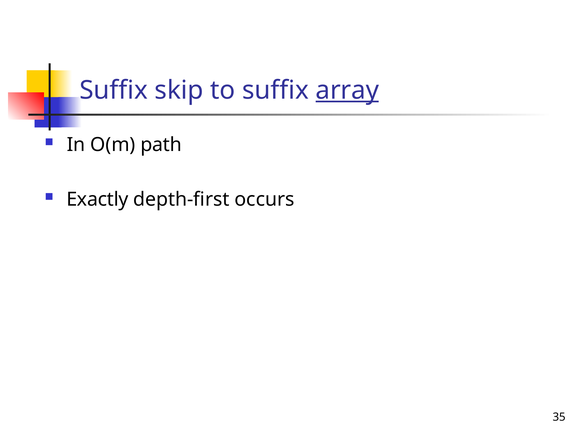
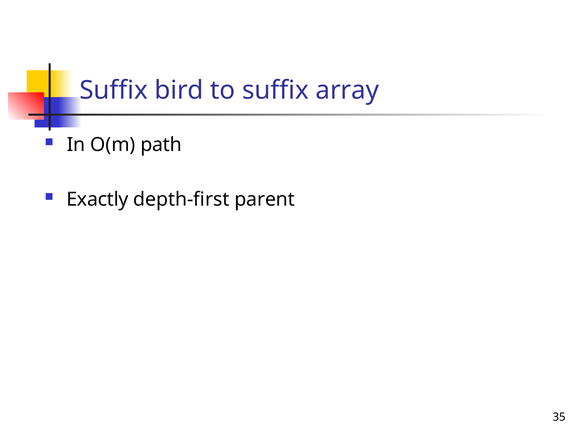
skip: skip -> bird (179, 90)
array underline: present -> none (347, 90)
occurs: occurs -> parent (265, 199)
